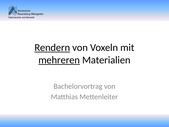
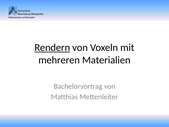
mehreren underline: present -> none (59, 60)
